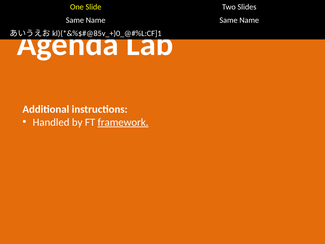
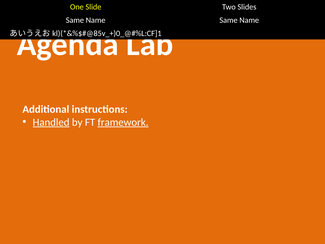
Handled underline: none -> present (51, 122)
